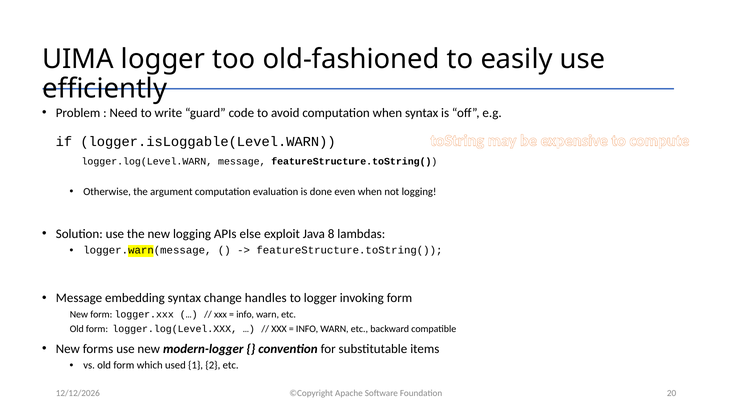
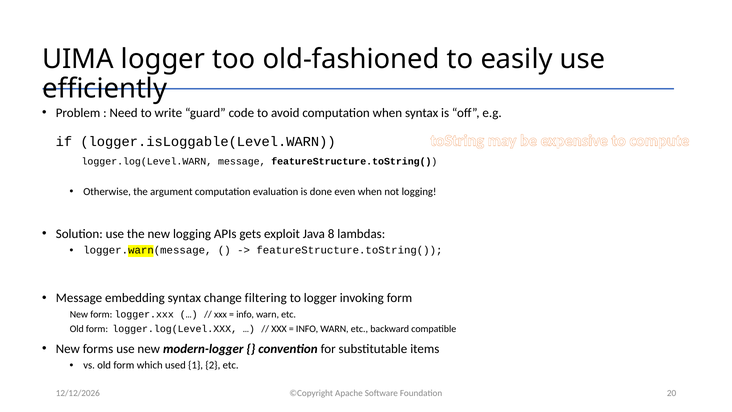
else: else -> gets (250, 234)
handles: handles -> filtering (266, 298)
